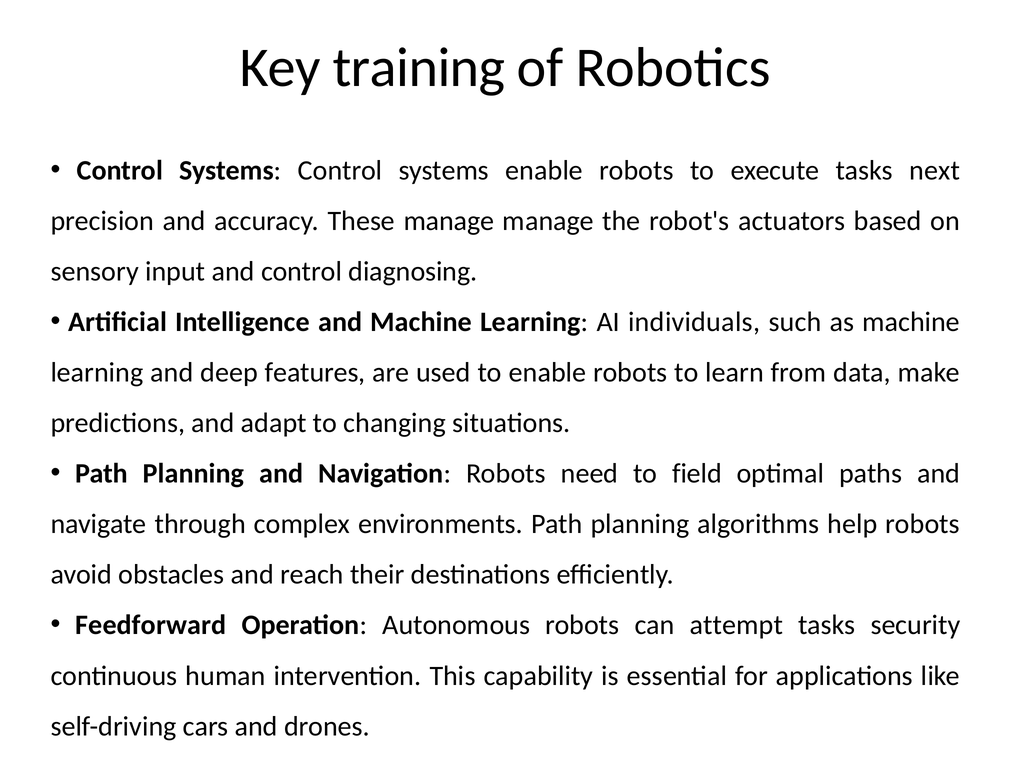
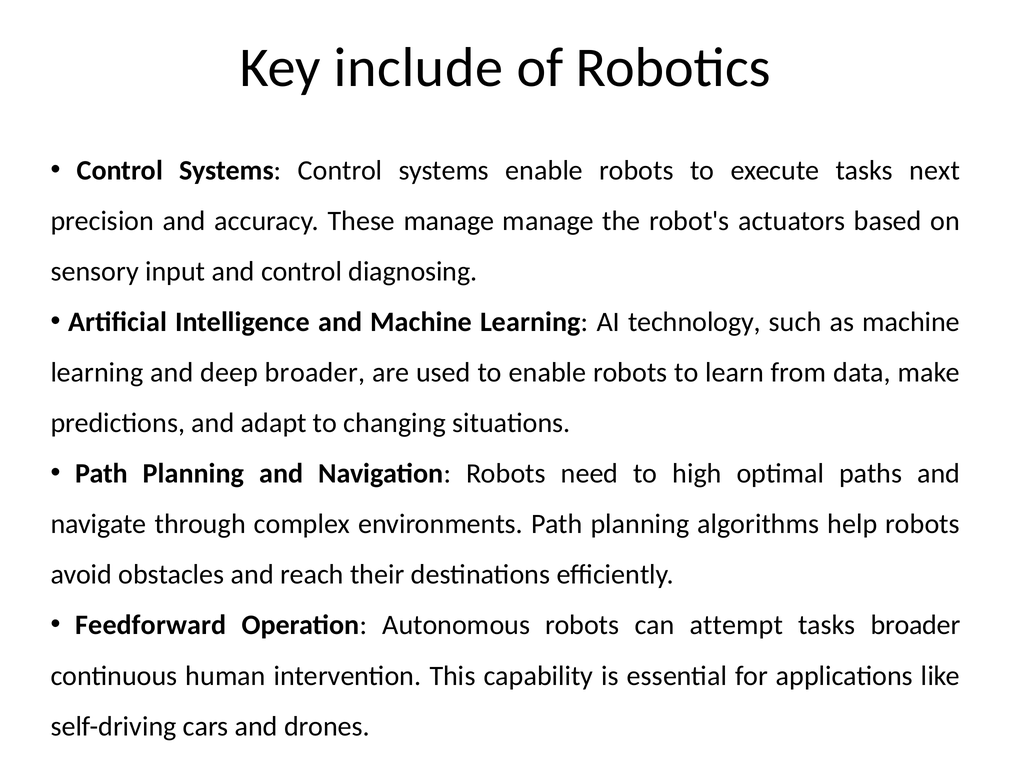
training: training -> include (418, 68)
individuals: individuals -> technology (694, 322)
deep features: features -> broader (315, 373)
field: field -> high (697, 474)
tasks security: security -> broader (915, 625)
